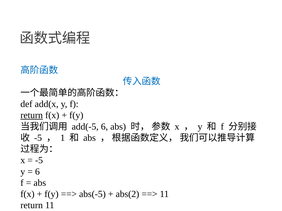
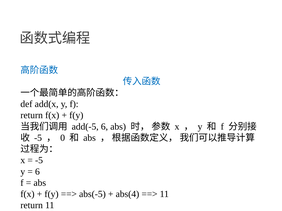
return underline: present -> none (32, 116)
1: 1 -> 0 (63, 138)
abs(2: abs(2 -> abs(4 (127, 194)
